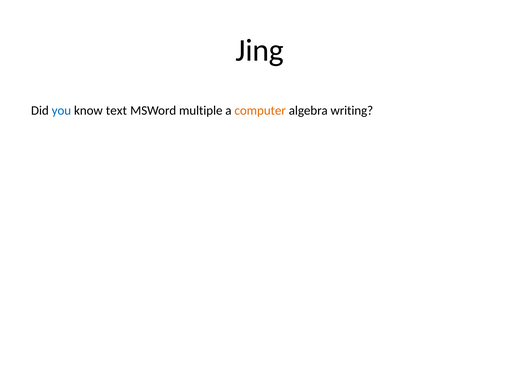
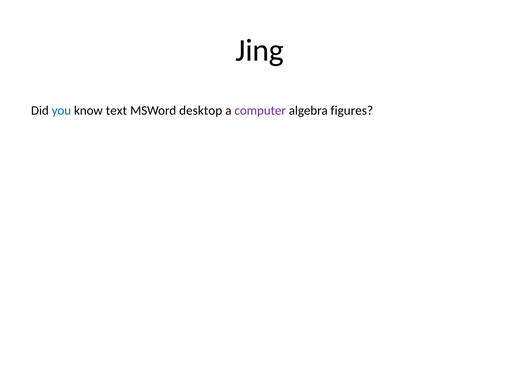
multiple: multiple -> desktop (201, 111)
computer colour: orange -> purple (260, 111)
writing: writing -> figures (352, 111)
